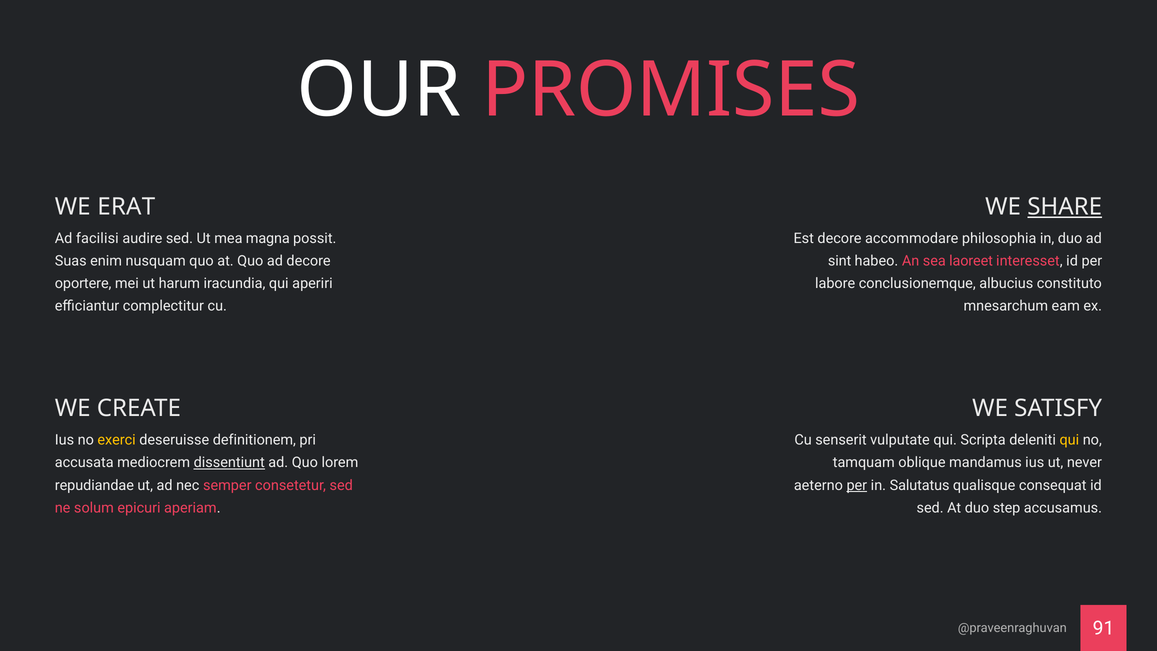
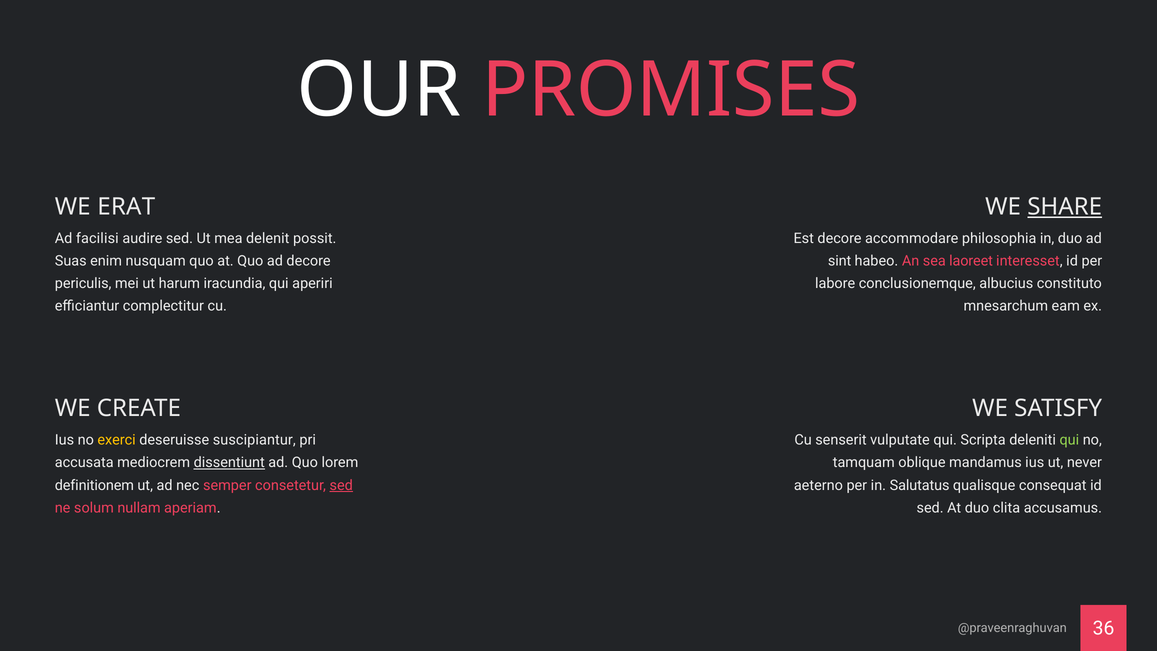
magna: magna -> delenit (268, 238)
oportere: oportere -> periculis (83, 284)
definitionem: definitionem -> suscipiantur (254, 440)
qui colour: yellow -> light green (1069, 440)
repudiandae: repudiandae -> definitionem (94, 485)
sed underline: none -> present (341, 485)
per underline: present -> none (857, 485)
epicuri: epicuri -> nullam (139, 508)
step: step -> clita (1006, 508)
91: 91 -> 36 (1104, 628)
